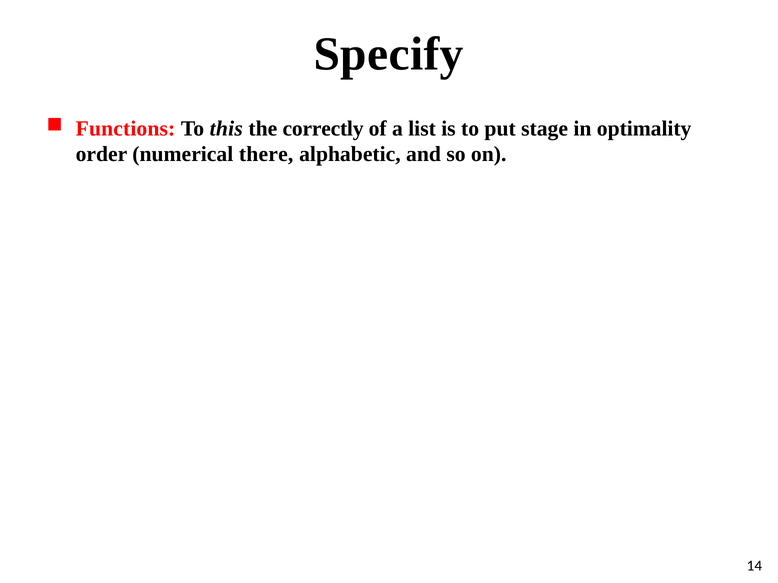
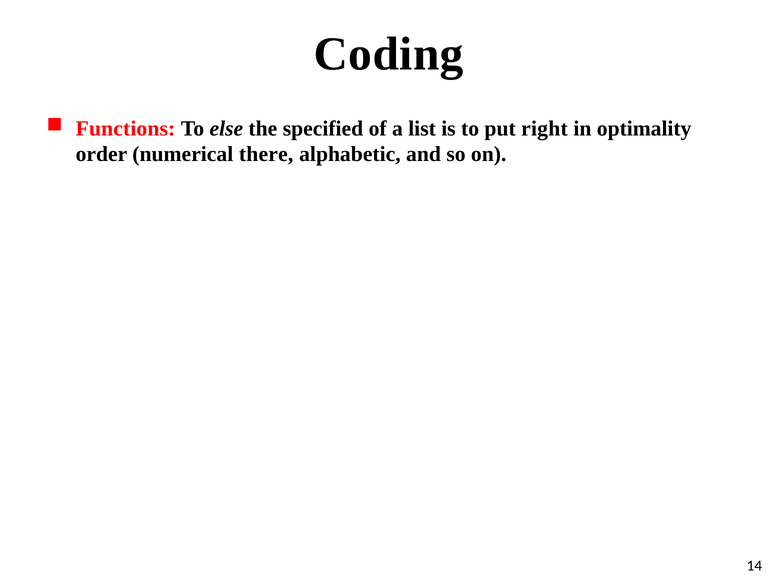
Specify: Specify -> Coding (389, 54)
this: this -> else (226, 129)
correctly: correctly -> specified (323, 129)
stage: stage -> right (544, 129)
